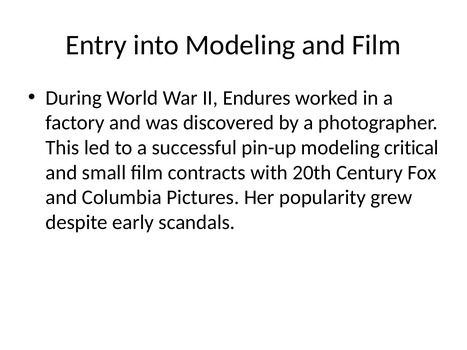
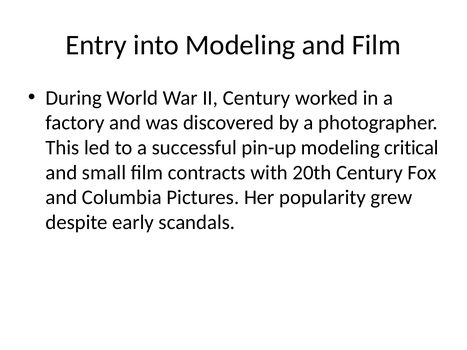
II Endures: Endures -> Century (257, 98)
